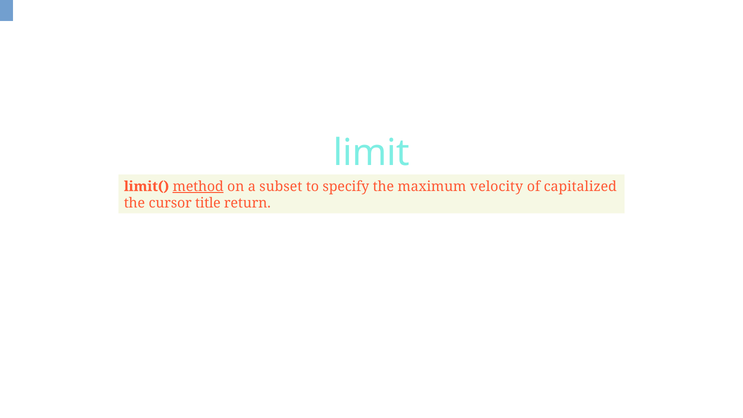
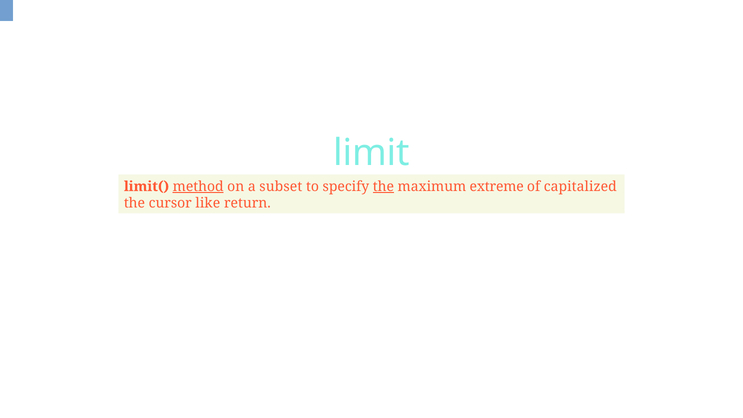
the underline: none -> present (383, 186)
velocity: velocity -> extreme (497, 186)
title: title -> like (208, 203)
